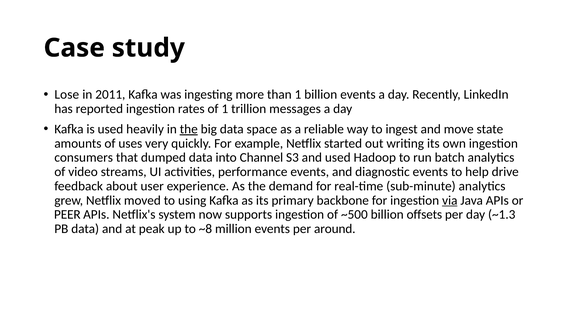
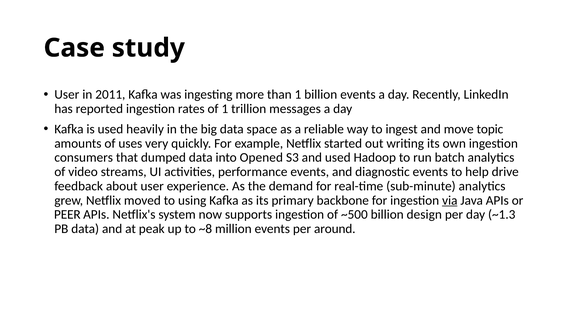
Lose: Lose -> User (67, 95)
the underline: present -> none (189, 129)
state: state -> topic (490, 129)
Channel: Channel -> Opened (261, 158)
offsets: offsets -> design (424, 215)
